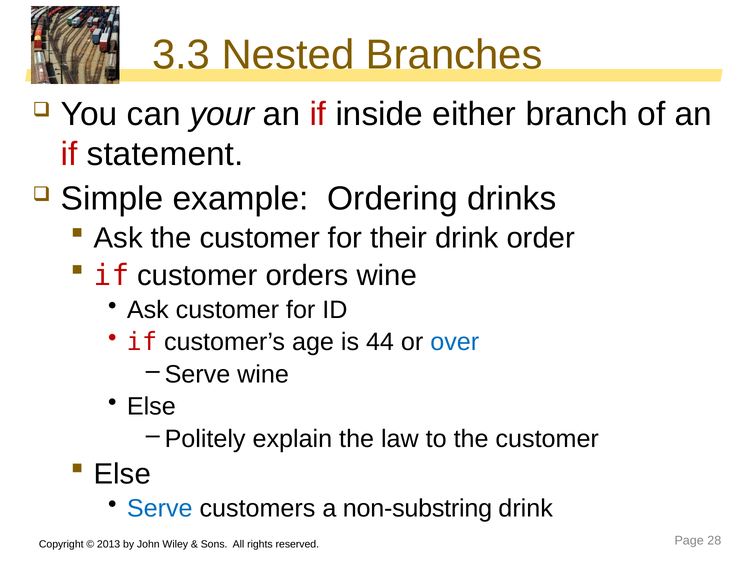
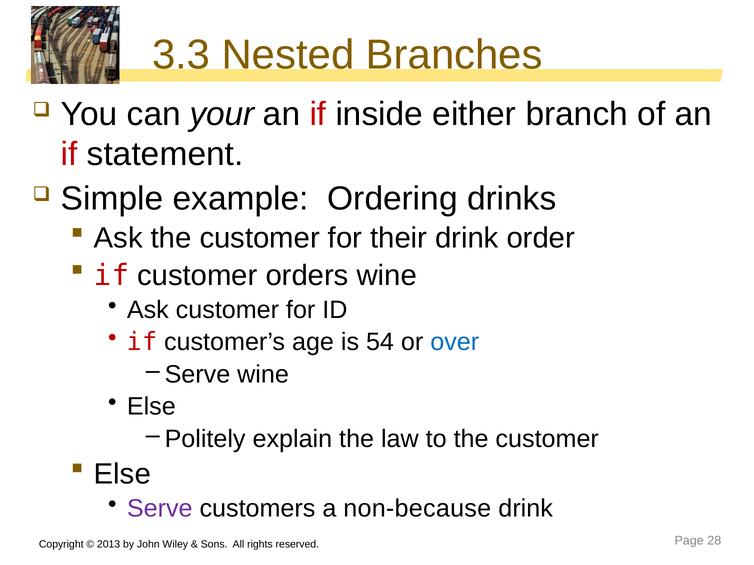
44: 44 -> 54 (380, 342)
Serve colour: blue -> purple (160, 509)
non-substring: non-substring -> non-because (417, 509)
